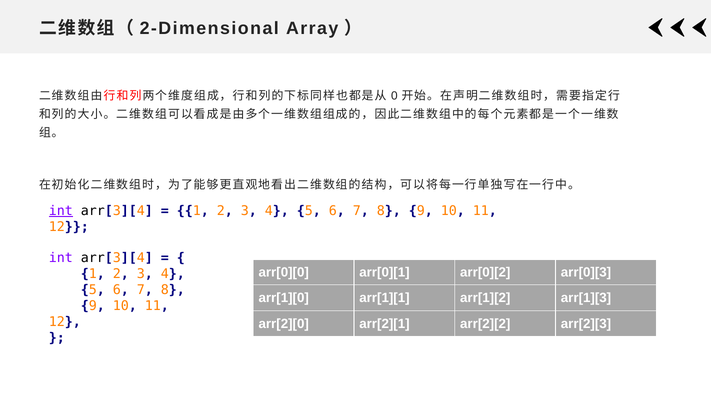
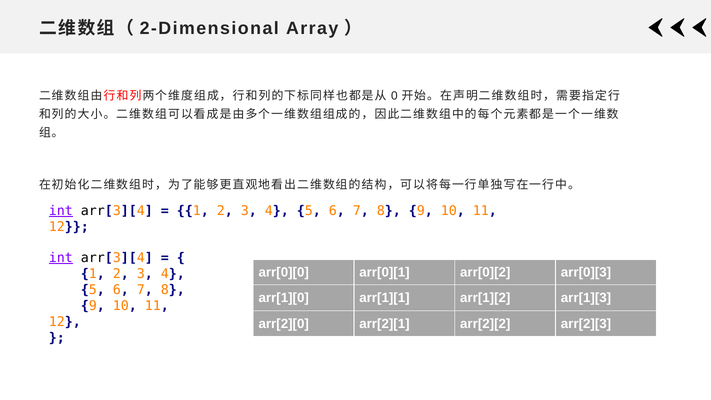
int underline: none -> present (61, 258)
